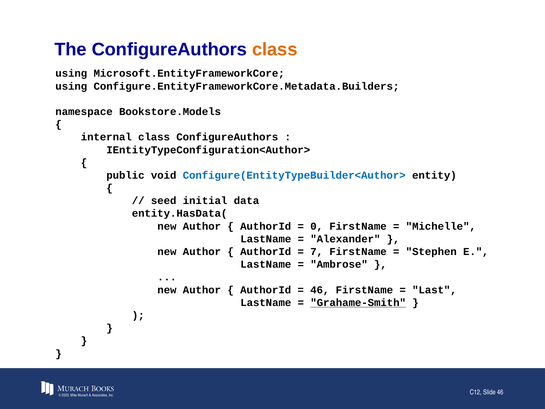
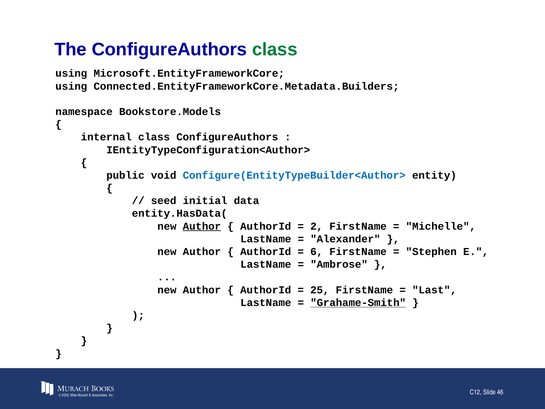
class colour: orange -> green (275, 50)
Configure.EntityFrameworkCore.Metadata.Builders: Configure.EntityFrameworkCore.Metadata.Builders -> Connected.EntityFrameworkCore.Metadata.Builders (246, 86)
Author underline: none -> present (202, 226)
0: 0 -> 2 (317, 226)
7: 7 -> 6 (317, 252)
46: 46 -> 25 (320, 290)
